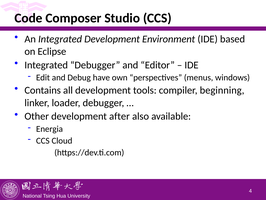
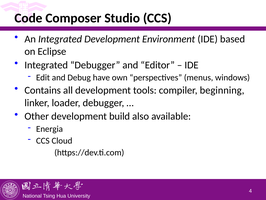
after: after -> build (120, 116)
